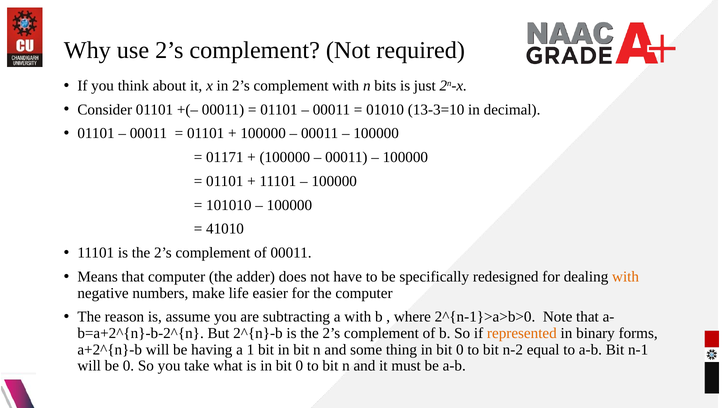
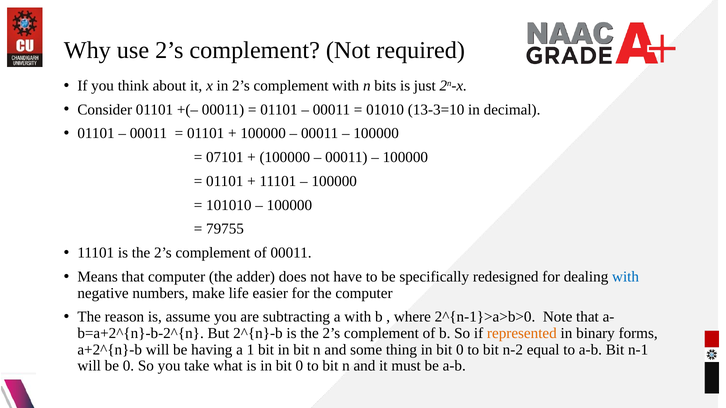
01171: 01171 -> 07101 (225, 157)
41010: 41010 -> 79755 (225, 229)
with colour: orange -> blue (626, 277)
